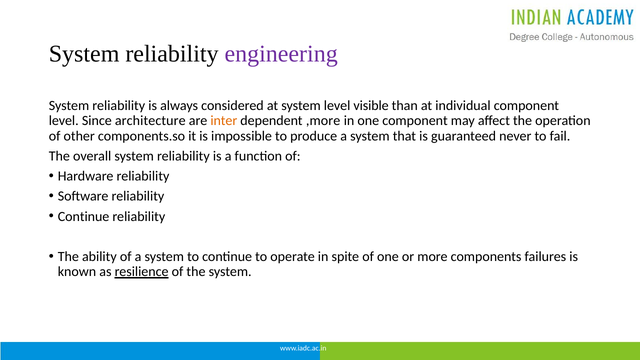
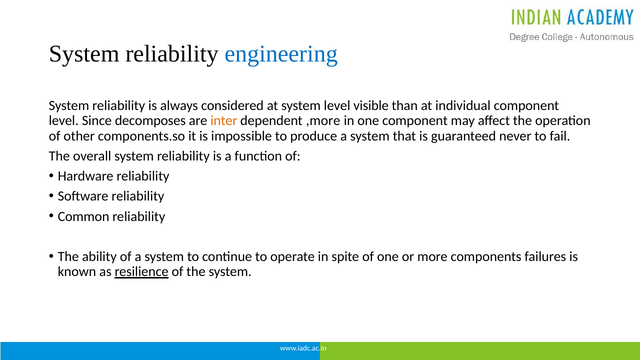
engineering colour: purple -> blue (281, 54)
architecture: architecture -> decomposes (150, 121)
Continue: Continue -> Common (84, 216)
